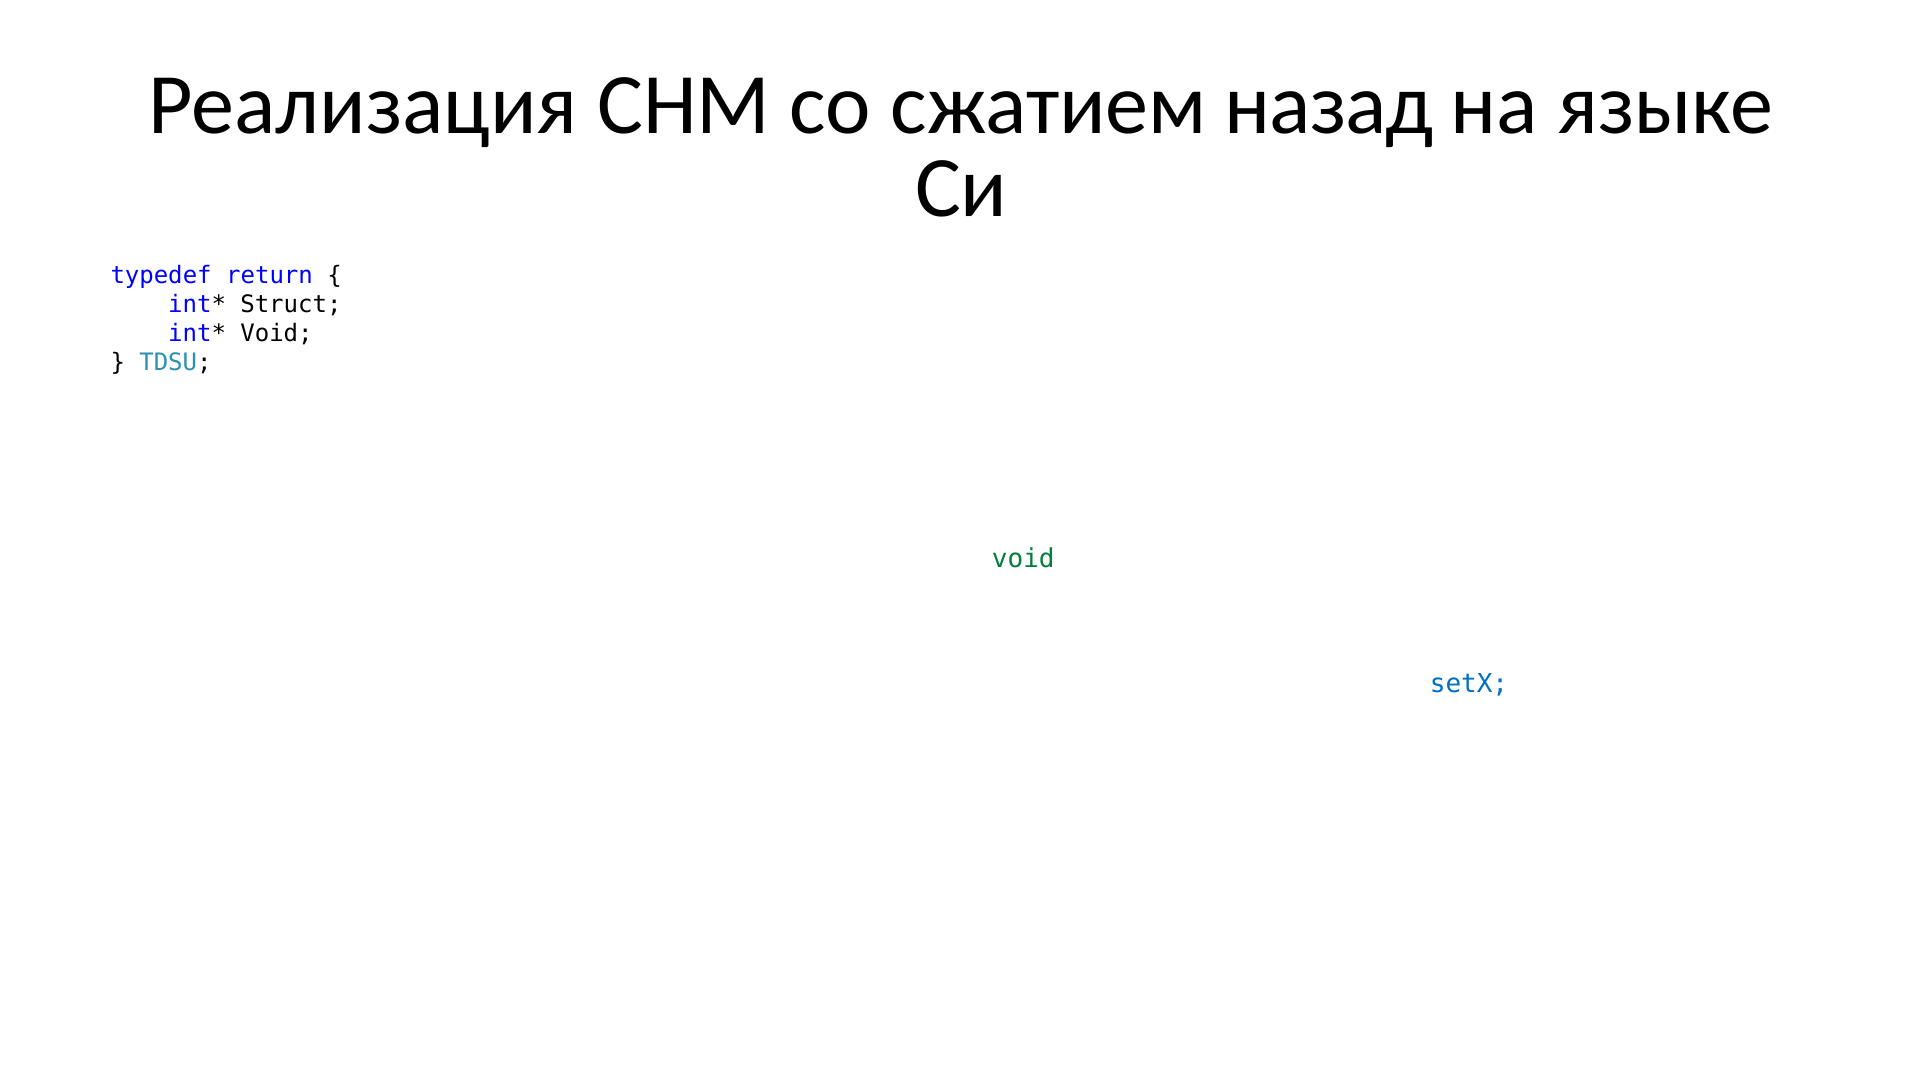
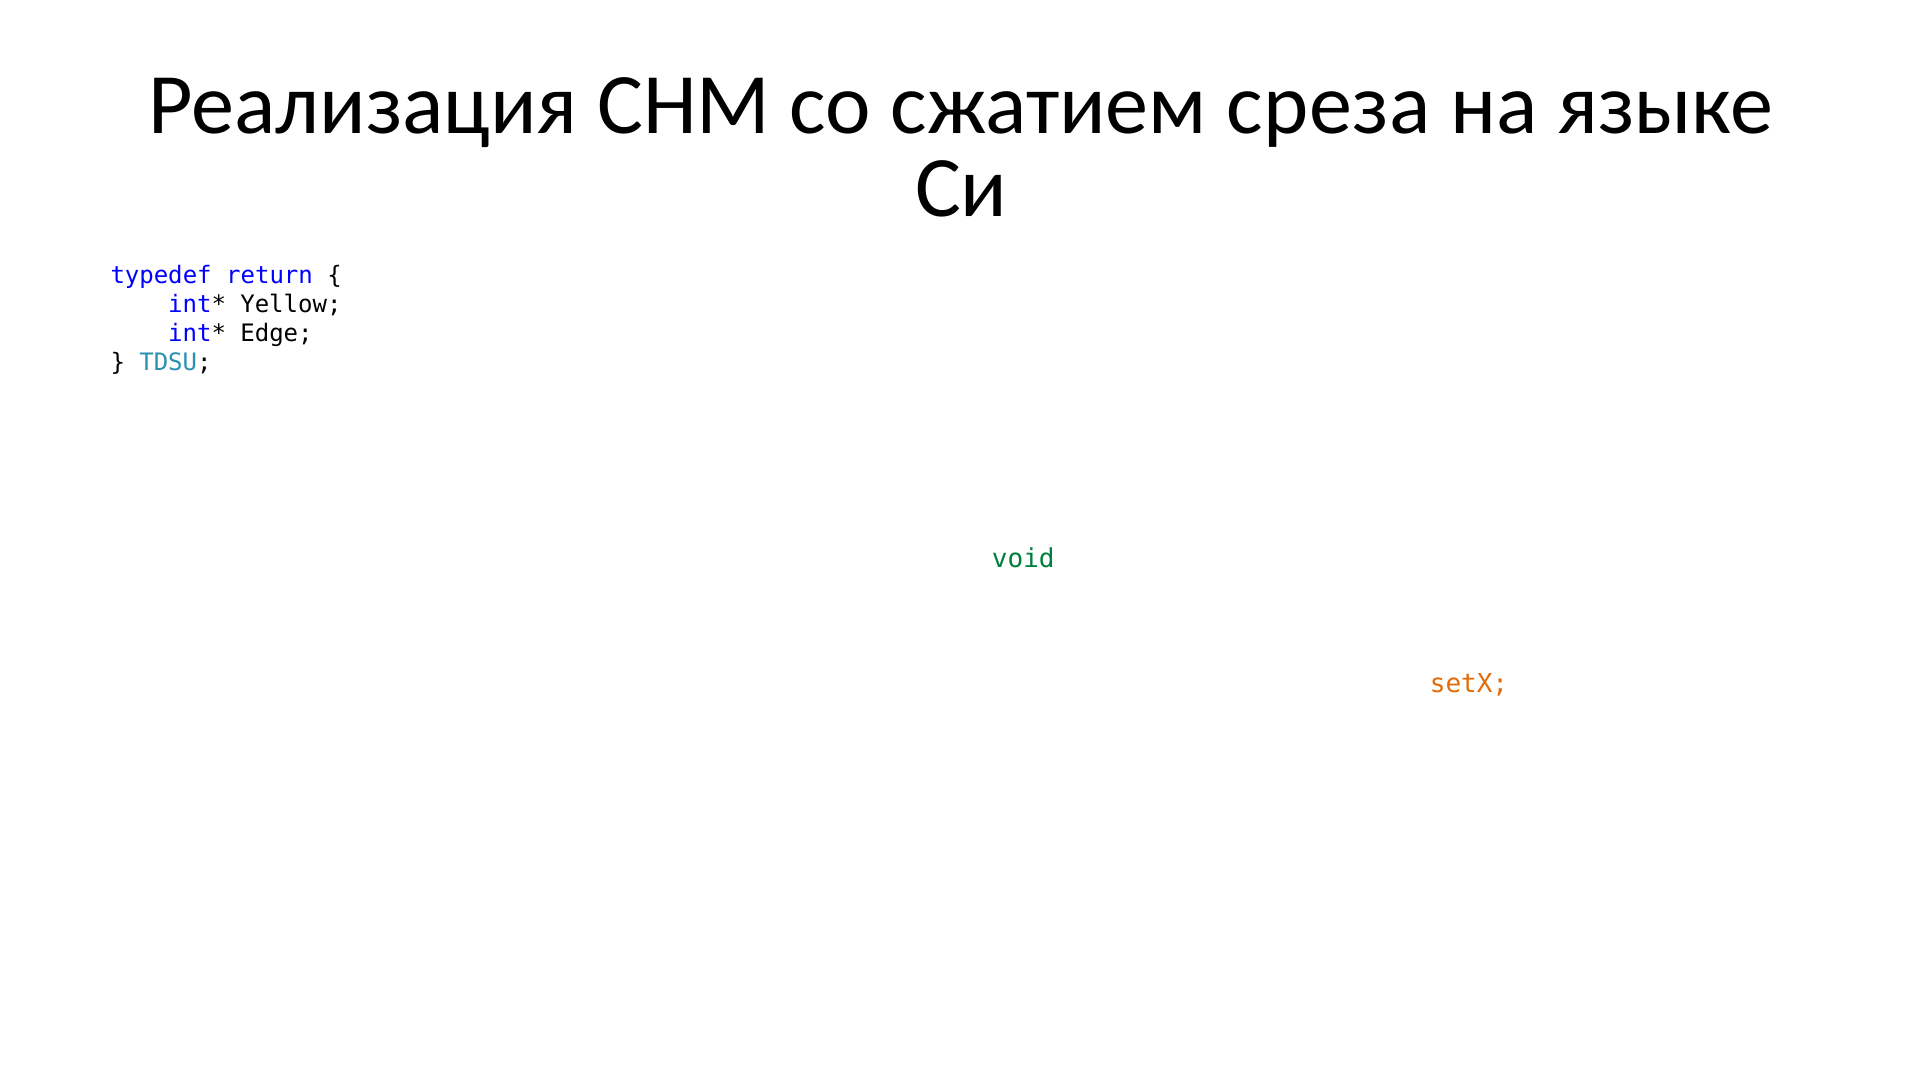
назад: назад -> среза (1328, 105)
Struct: Struct -> Yellow (291, 305)
Void: Void -> Edge (276, 333)
setX colour: blue -> orange (1469, 684)
